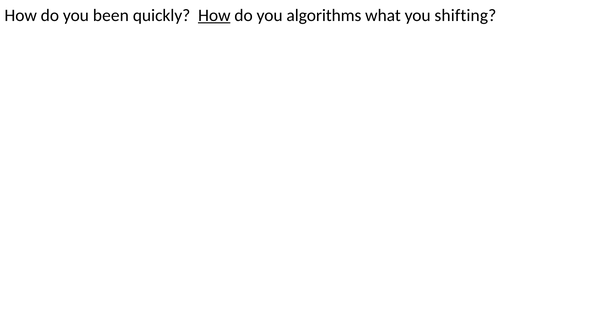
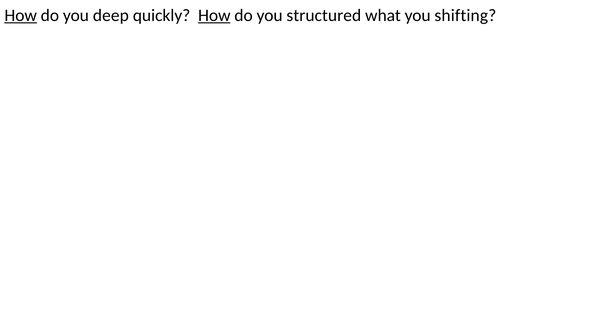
How underline: none -> present (21, 15)
been: been -> deep (111, 15)
algorithms: algorithms -> structured (324, 15)
